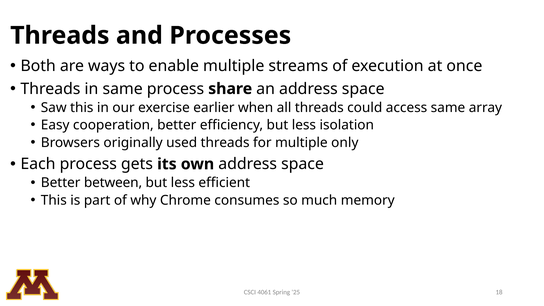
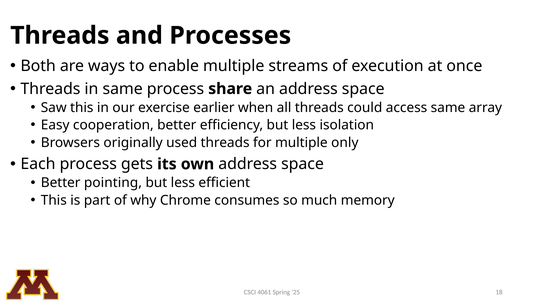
between: between -> pointing (113, 183)
